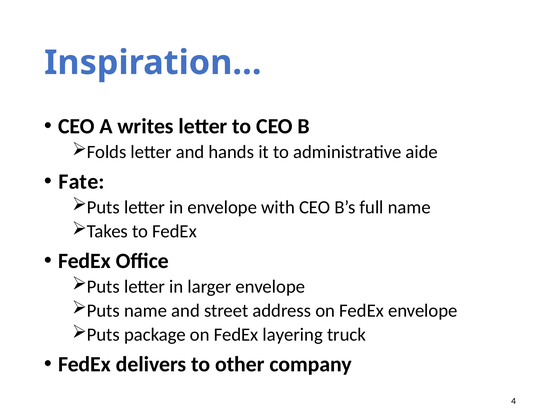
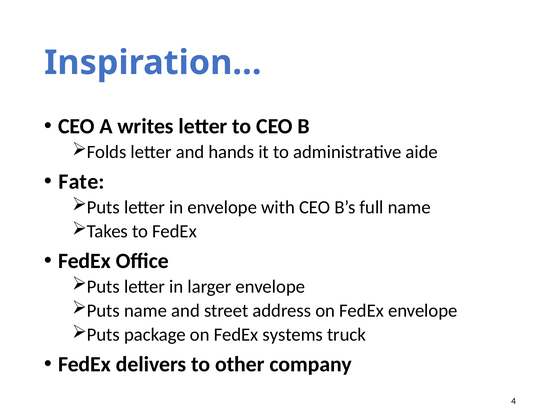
layering: layering -> systems (293, 335)
